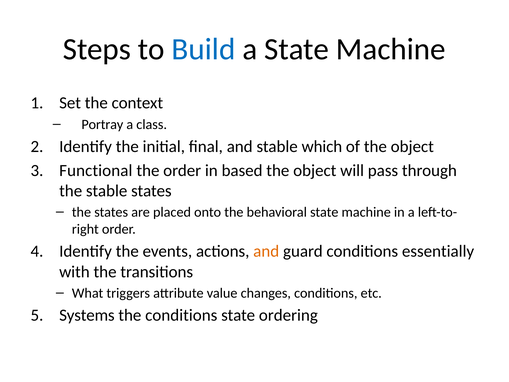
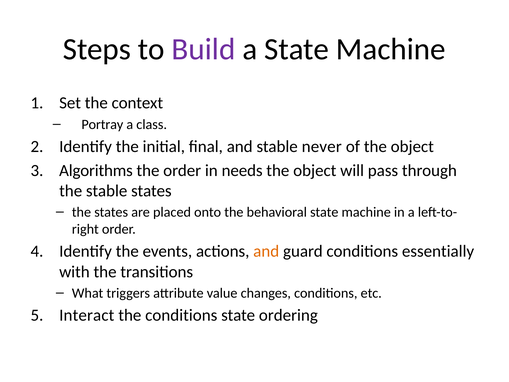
Build colour: blue -> purple (203, 49)
which: which -> never (322, 147)
Functional: Functional -> Algorithms (96, 170)
based: based -> needs (242, 170)
Systems: Systems -> Interact (87, 315)
